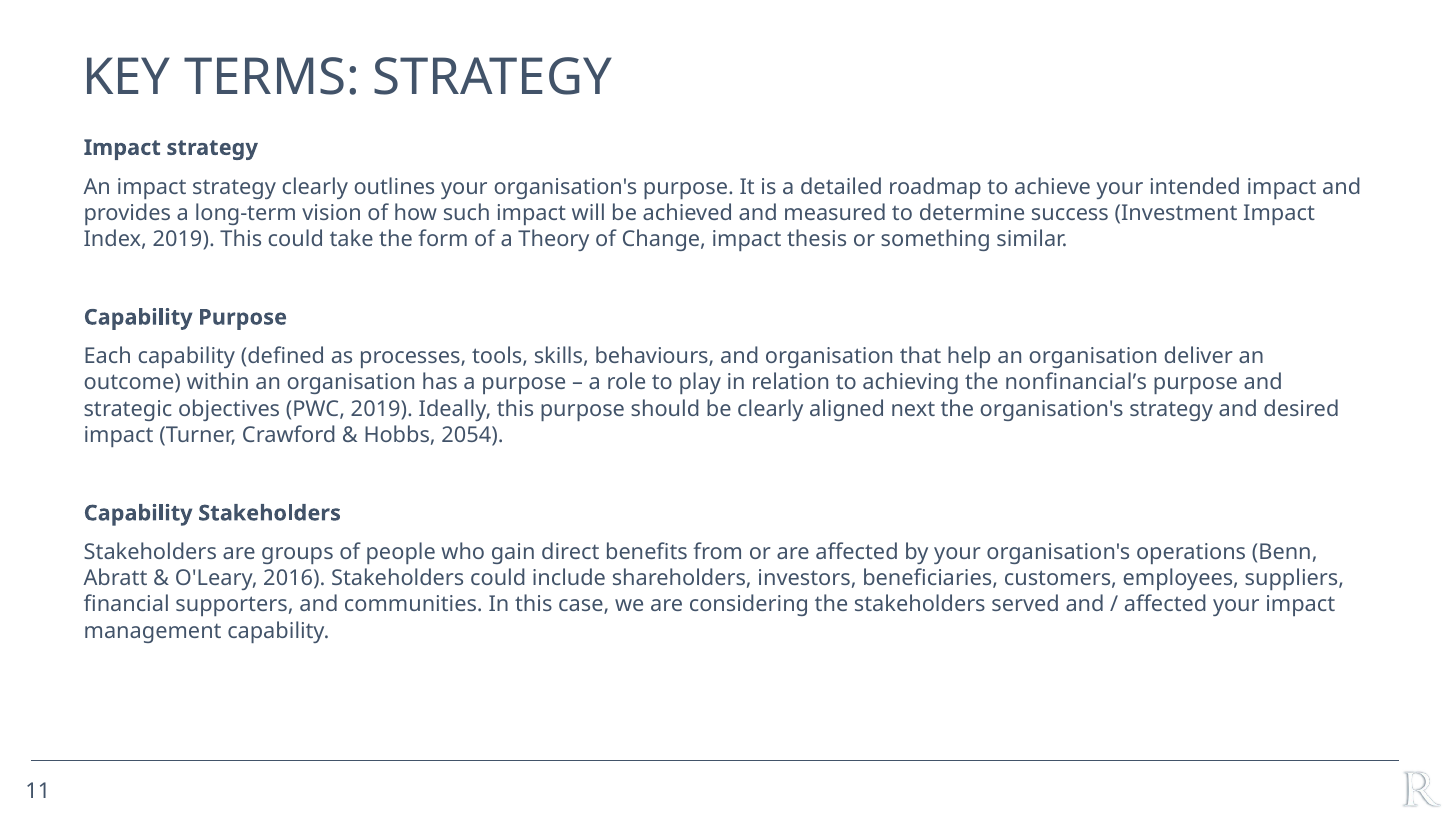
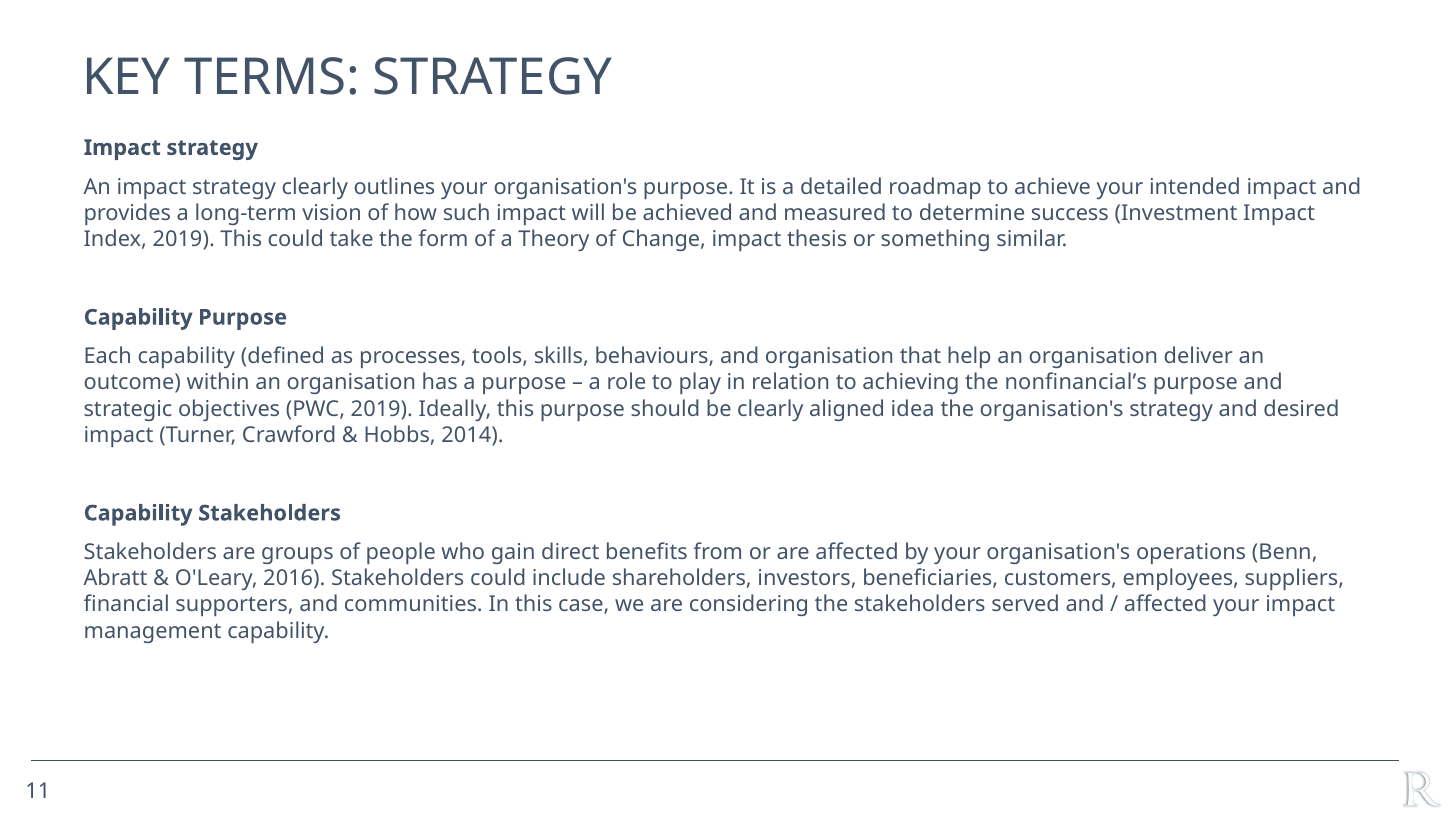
next: next -> idea (913, 409)
2054: 2054 -> 2014 (473, 435)
